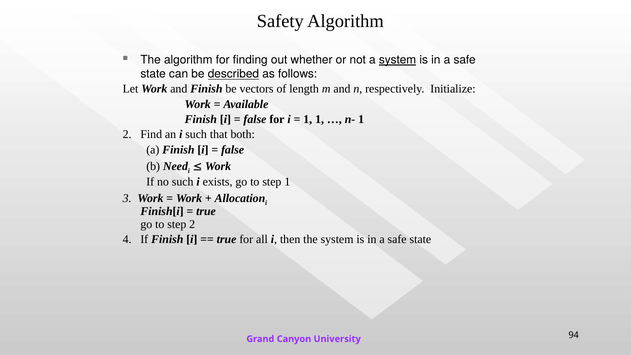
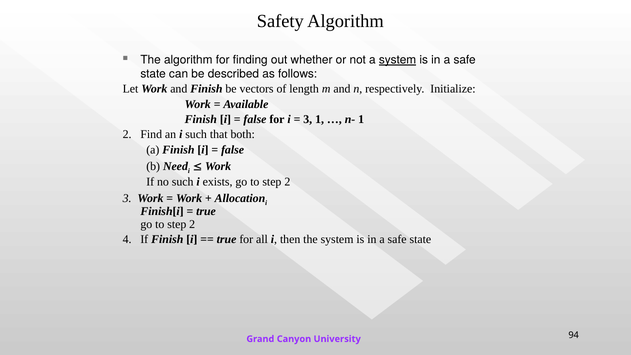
described underline: present -> none (233, 74)
1: 1 -> 3 (308, 119)
1: 1 -> 2 (287, 182)
